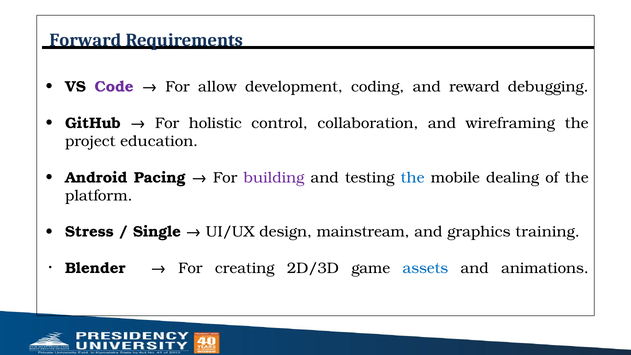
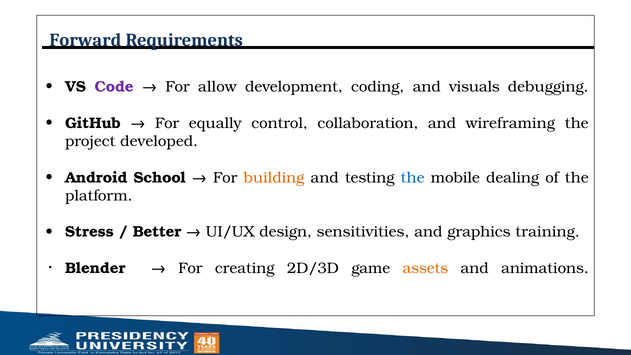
reward: reward -> visuals (474, 87)
holistic: holistic -> equally (215, 123)
education: education -> developed (159, 141)
Pacing: Pacing -> School (160, 178)
building colour: purple -> orange (274, 178)
Single: Single -> Better (157, 232)
mainstream: mainstream -> sensitivities (363, 232)
assets colour: blue -> orange (425, 268)
